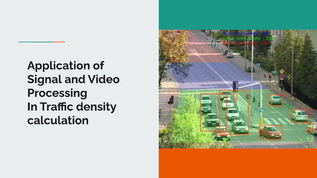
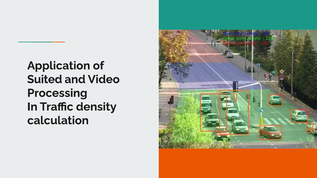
Signal: Signal -> Suited (45, 80)
